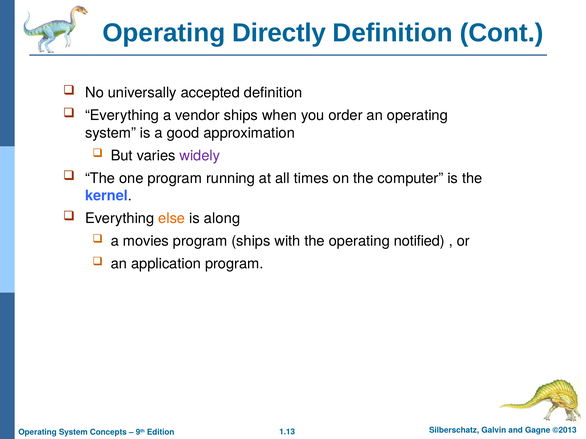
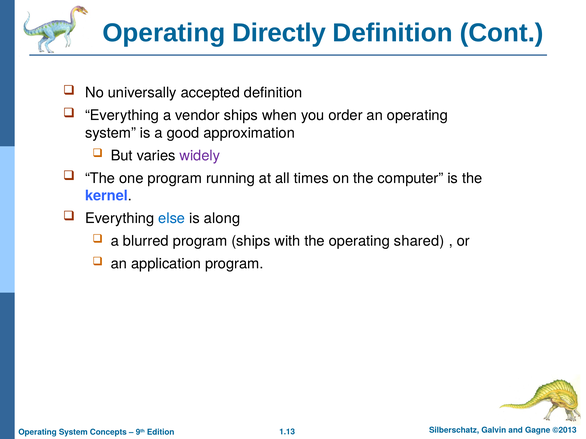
else colour: orange -> blue (172, 219)
movies: movies -> blurred (146, 241)
notified: notified -> shared (419, 241)
